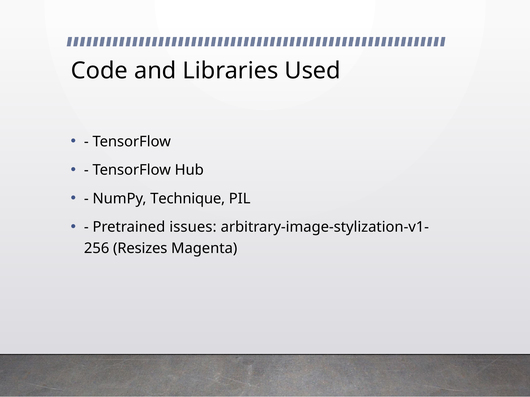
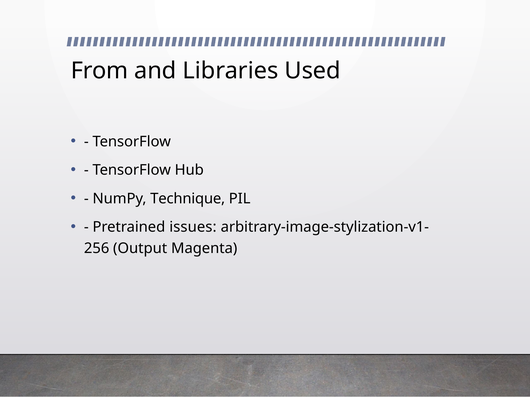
Code: Code -> From (99, 71)
Resizes: Resizes -> Output (140, 249)
